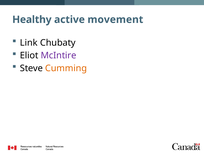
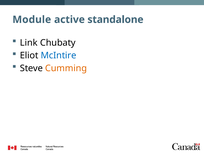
Healthy: Healthy -> Module (32, 20)
movement: movement -> standalone (115, 20)
McIntire colour: purple -> blue (59, 55)
